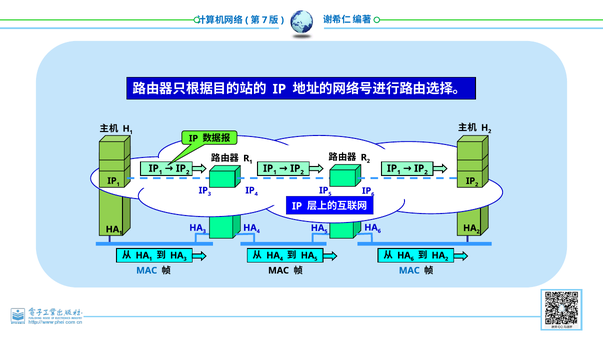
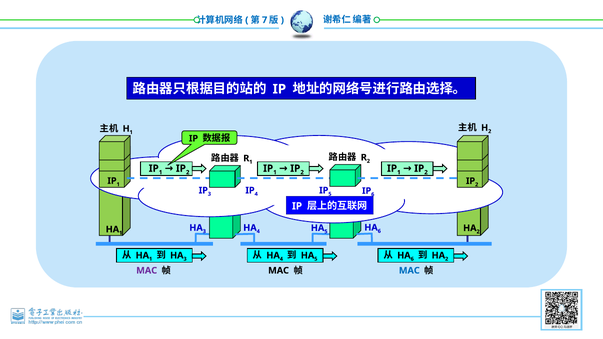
MAC colour: blue -> purple (147, 271)
